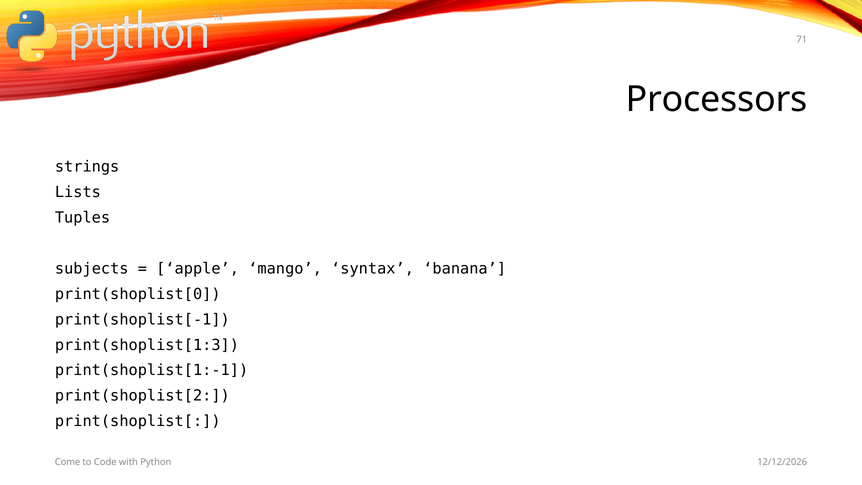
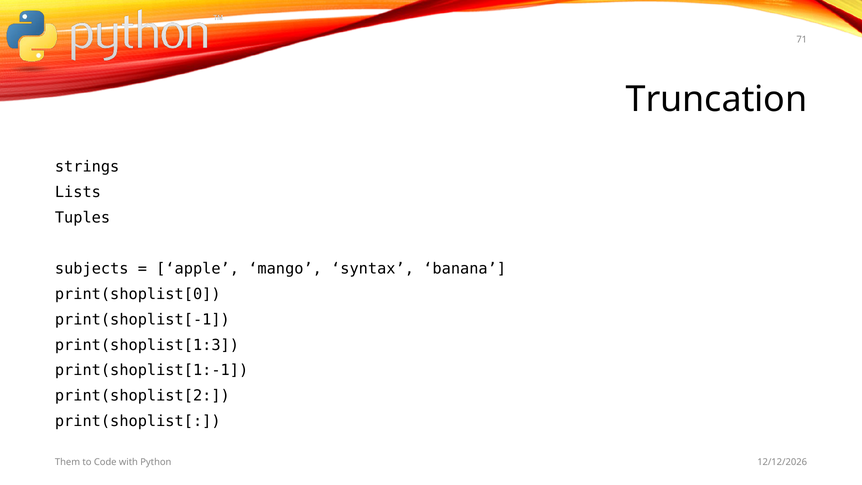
Processors: Processors -> Truncation (717, 100)
Come: Come -> Them (68, 462)
